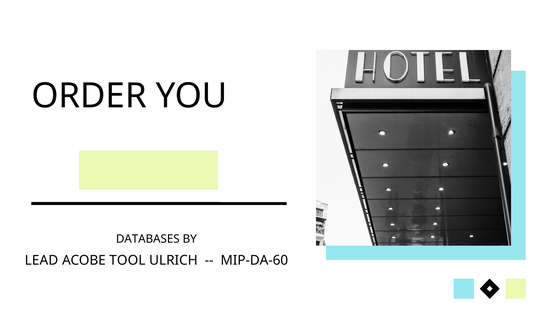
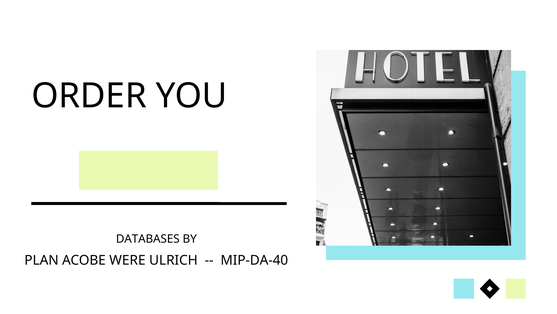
LEAD: LEAD -> PLAN (42, 260)
TOOL: TOOL -> WERE (127, 260)
MIP-DA-60: MIP-DA-60 -> MIP-DA-40 (254, 260)
